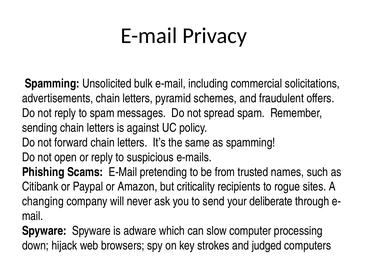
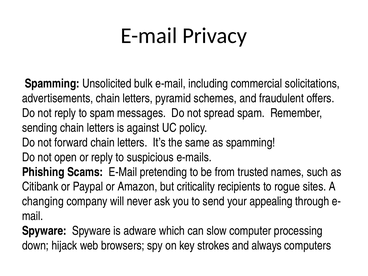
deliberate: deliberate -> appealing (271, 201)
judged: judged -> always (267, 246)
